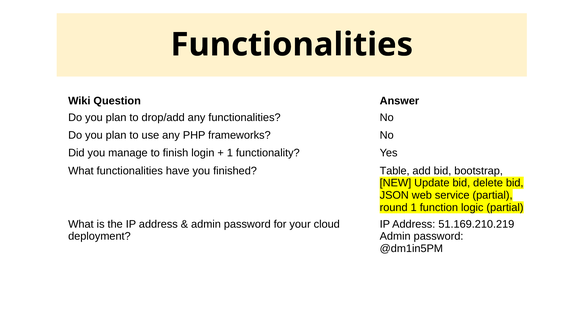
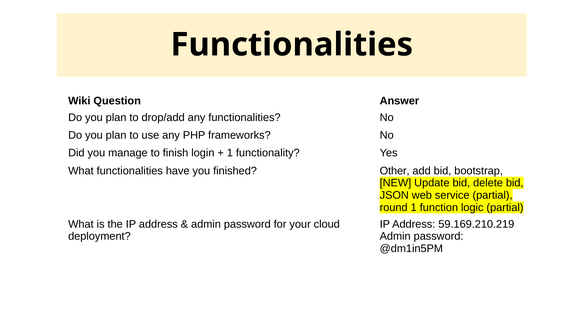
Table: Table -> Other (395, 171)
51.169.210.219: 51.169.210.219 -> 59.169.210.219 (476, 224)
